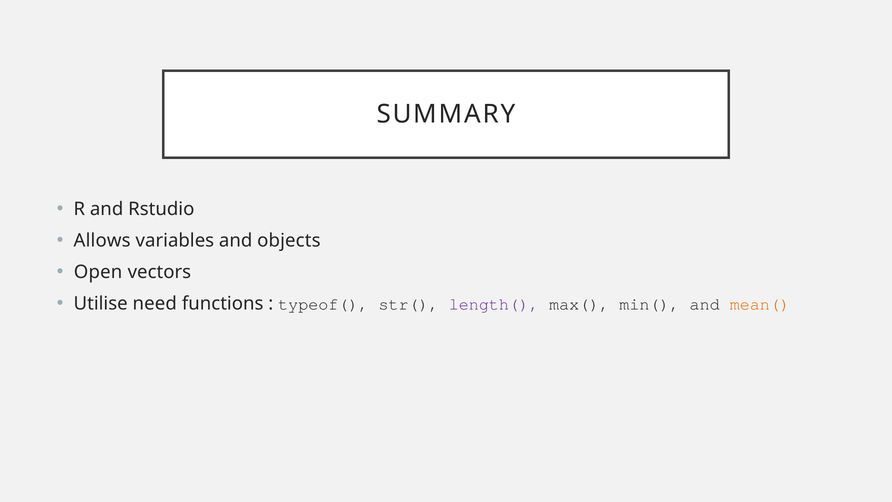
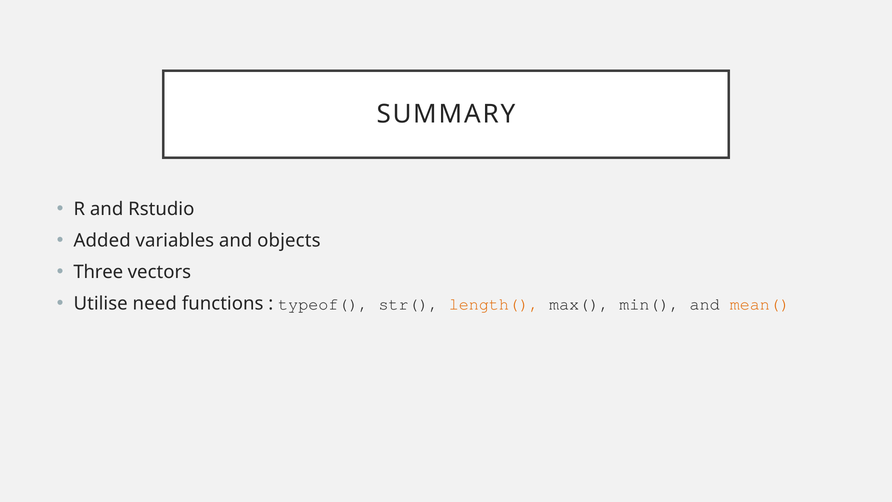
Allows: Allows -> Added (102, 240)
Open: Open -> Three (98, 272)
length( colour: purple -> orange (494, 304)
